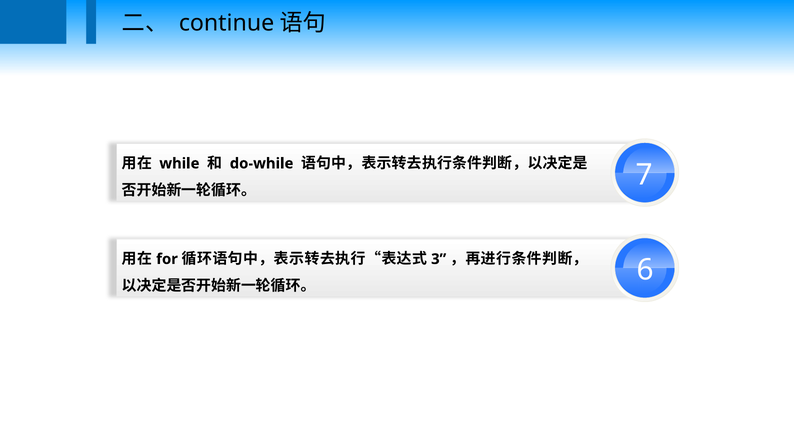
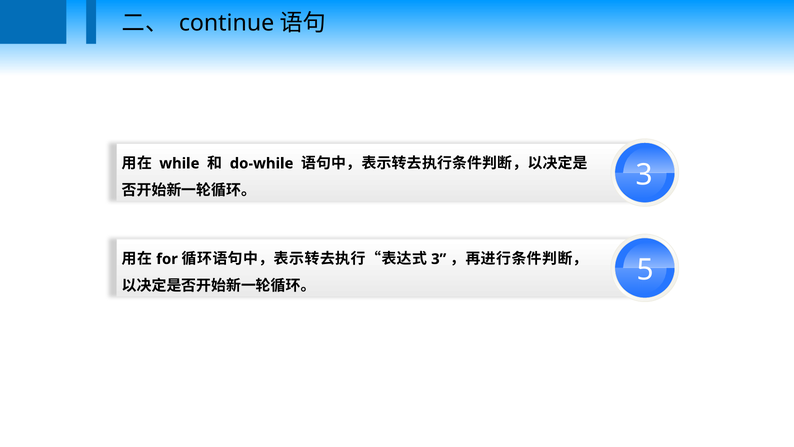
7: 7 -> 3 (644, 175)
6: 6 -> 5 (645, 270)
